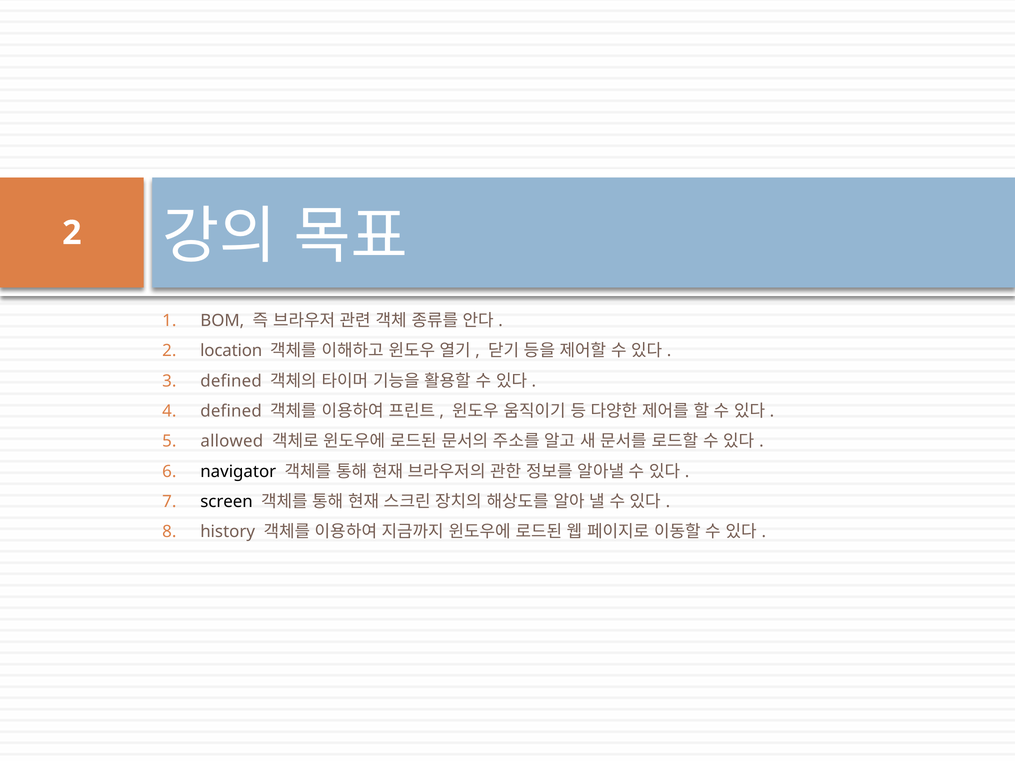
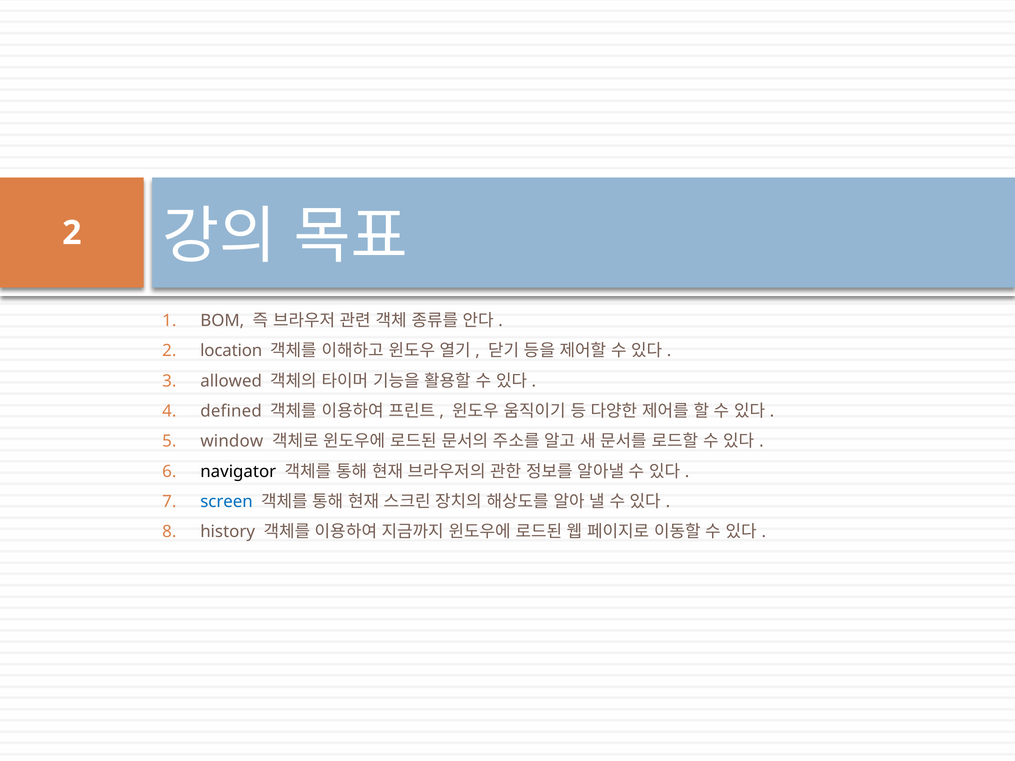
defined: defined -> allowed (231, 381)
allowed: allowed -> window (232, 442)
screen colour: black -> blue (227, 502)
